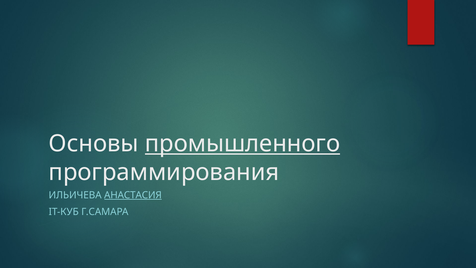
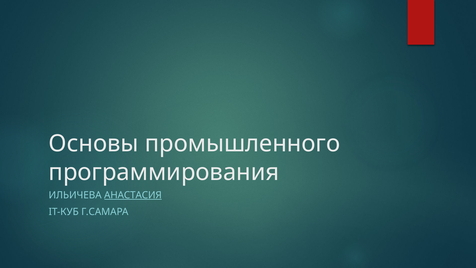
промышленного underline: present -> none (243, 144)
